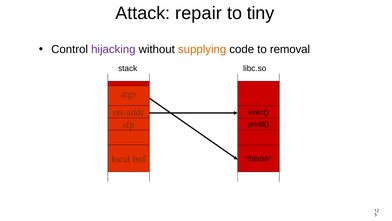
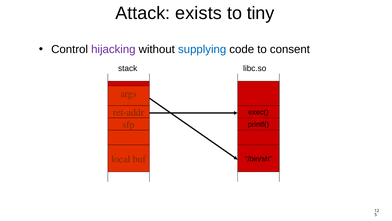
repair: repair -> exists (199, 13)
supplying colour: orange -> blue (202, 49)
removal: removal -> consent (290, 49)
